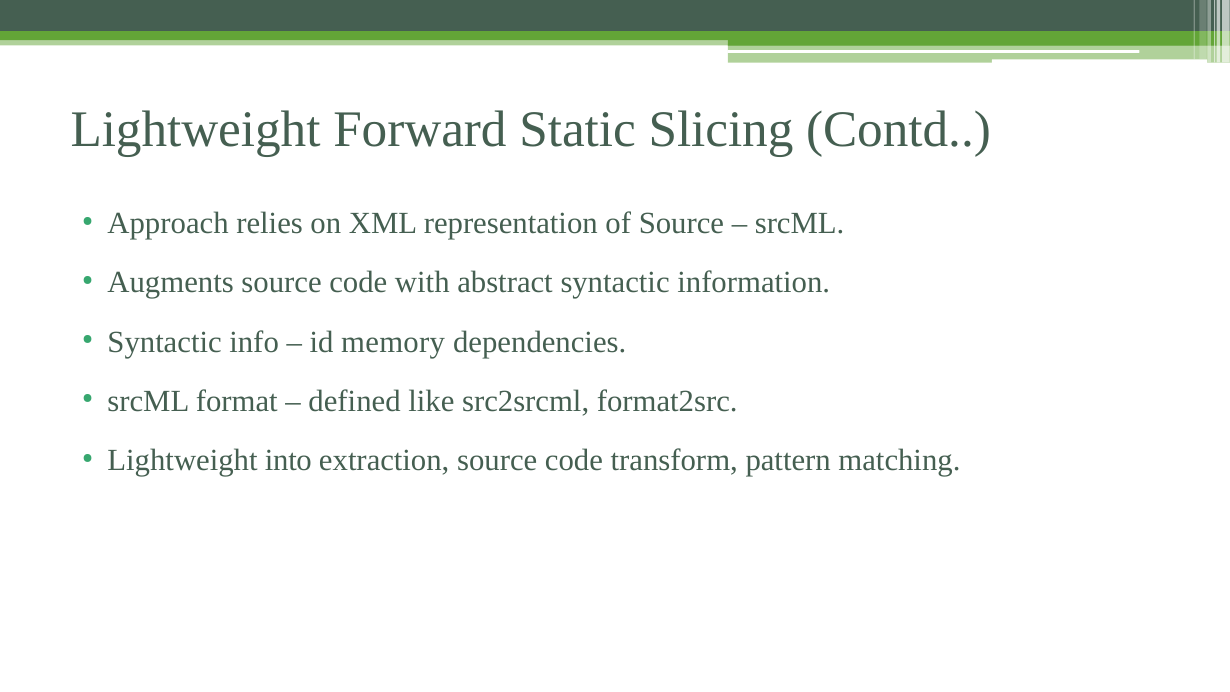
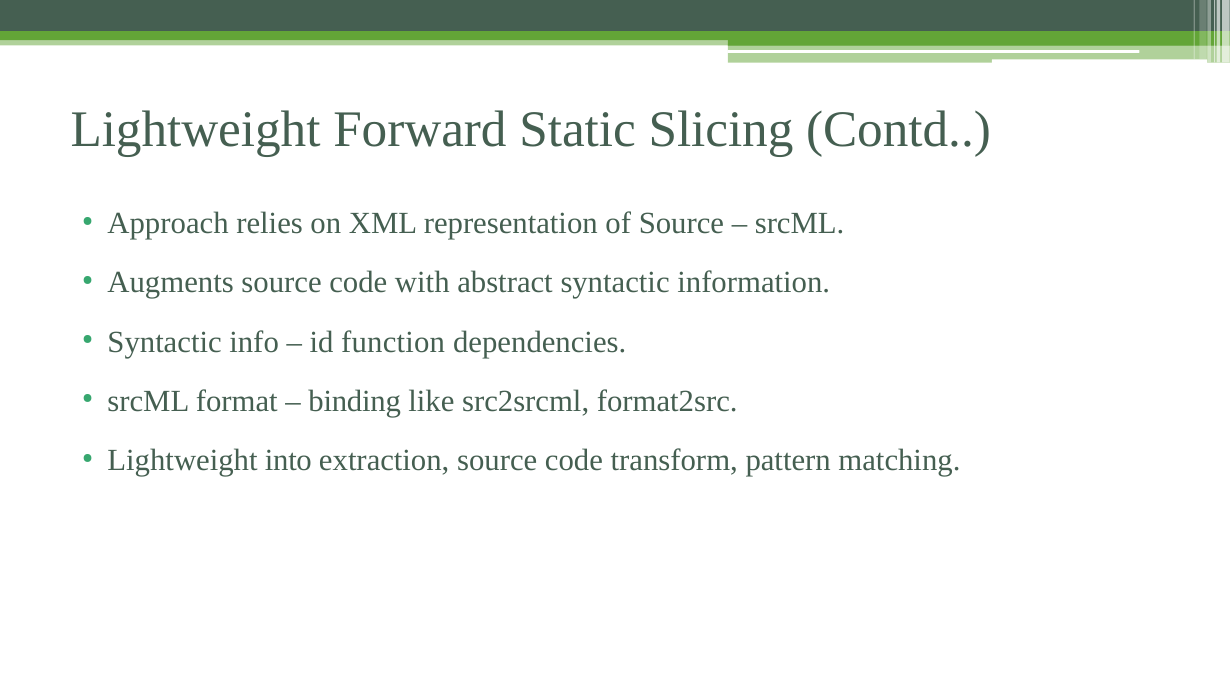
memory: memory -> function (393, 342)
defined: defined -> binding (355, 401)
